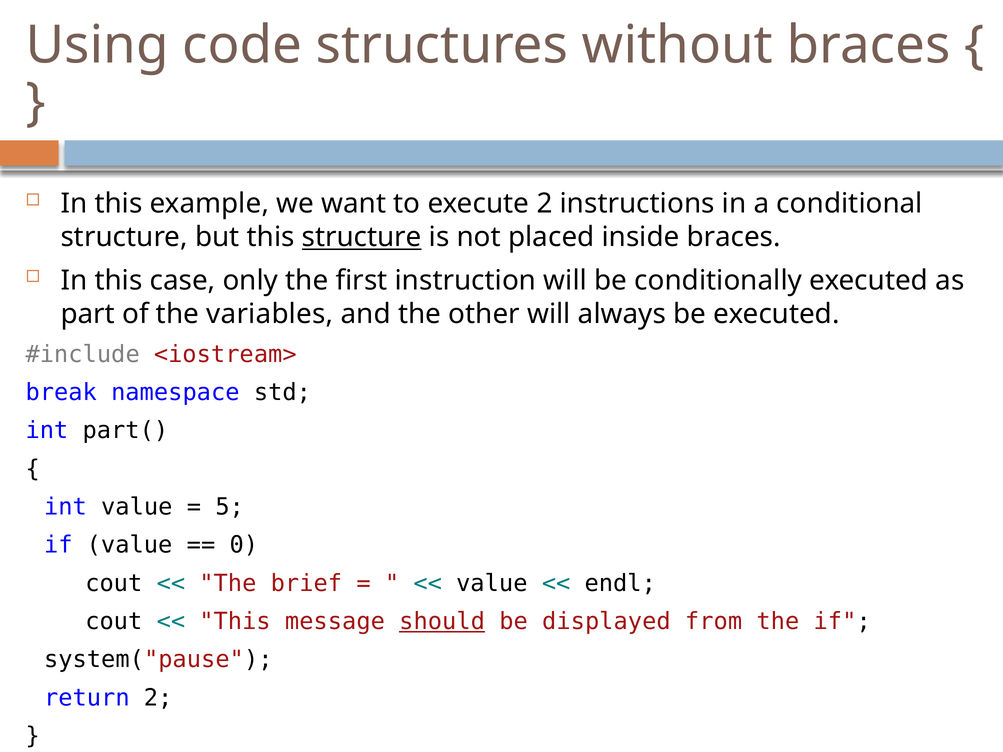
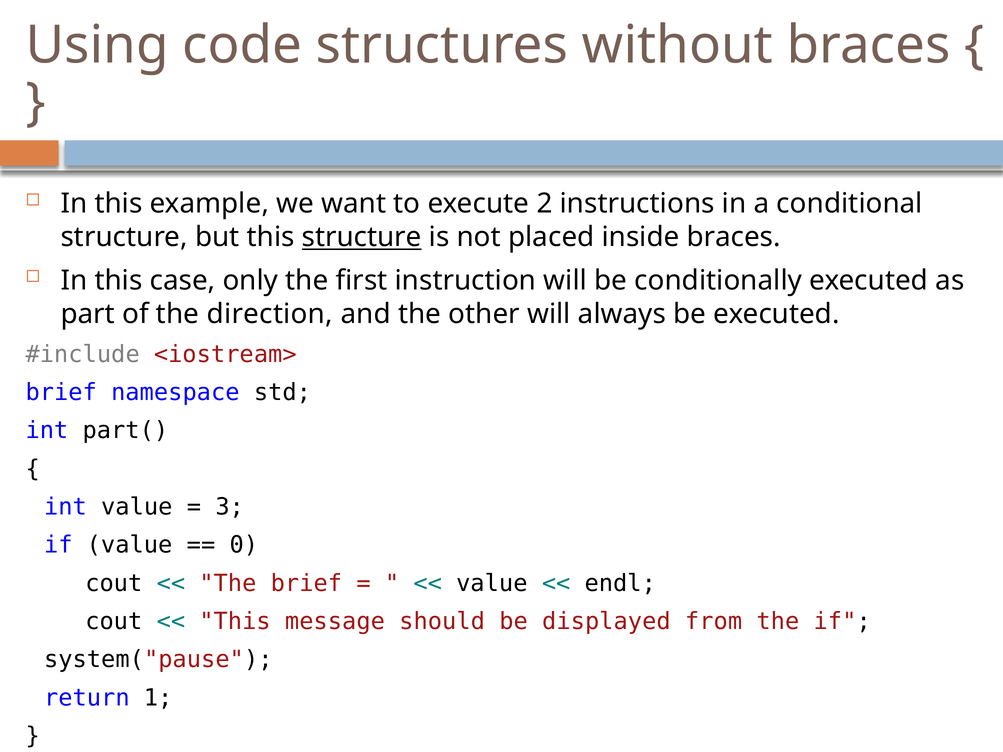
variables: variables -> direction (270, 314)
break: break -> brief (61, 393)
5: 5 -> 3 (230, 507)
should underline: present -> none (442, 622)
return 2: 2 -> 1 (158, 698)
